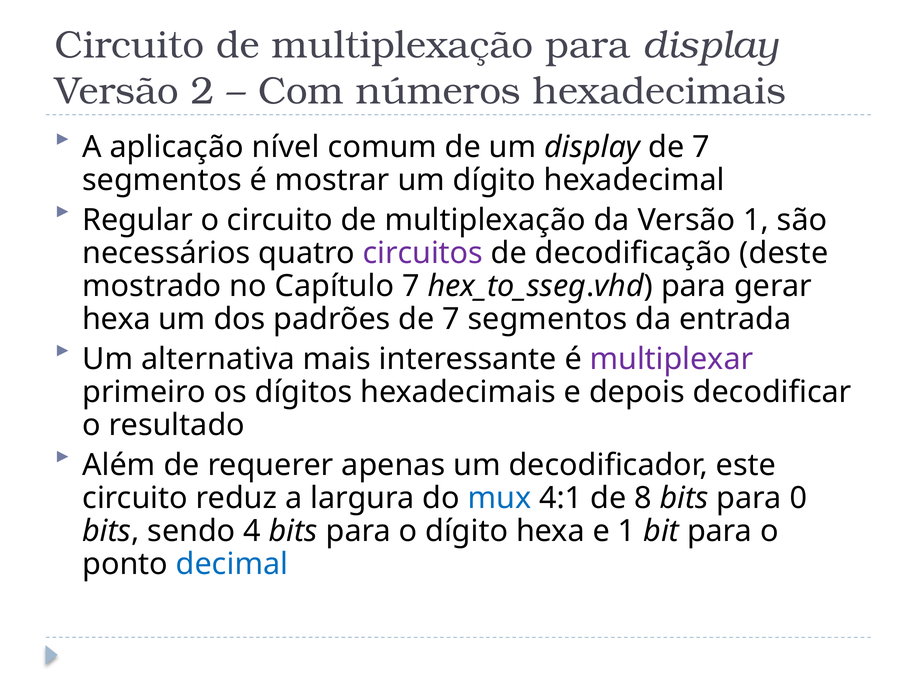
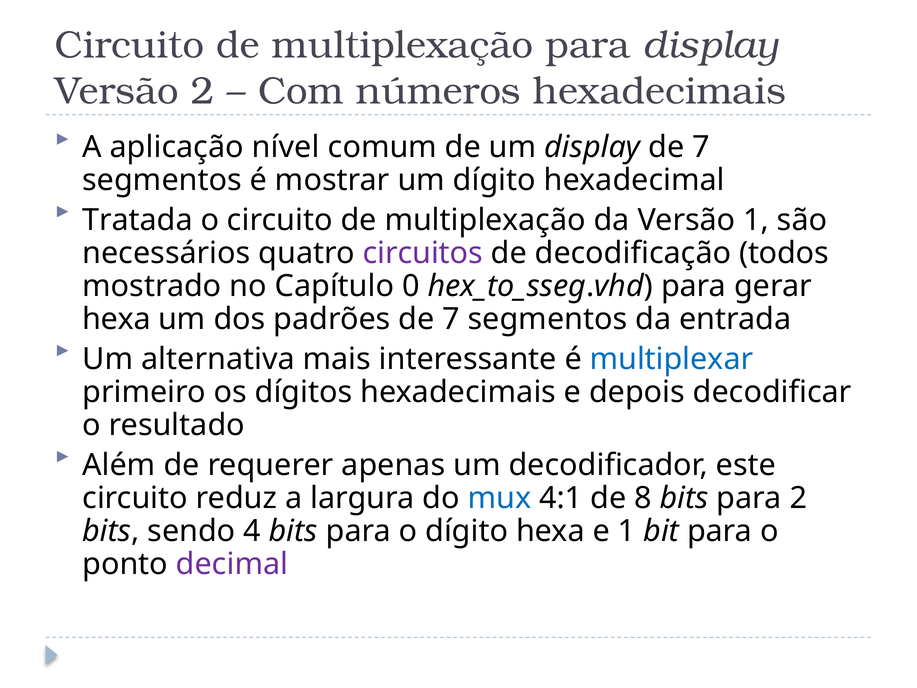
Regular: Regular -> Tratada (138, 220)
deste: deste -> todos (784, 253)
Capítulo 7: 7 -> 0 (411, 286)
multiplexar colour: purple -> blue (672, 359)
para 0: 0 -> 2 (798, 498)
decimal colour: blue -> purple (232, 564)
